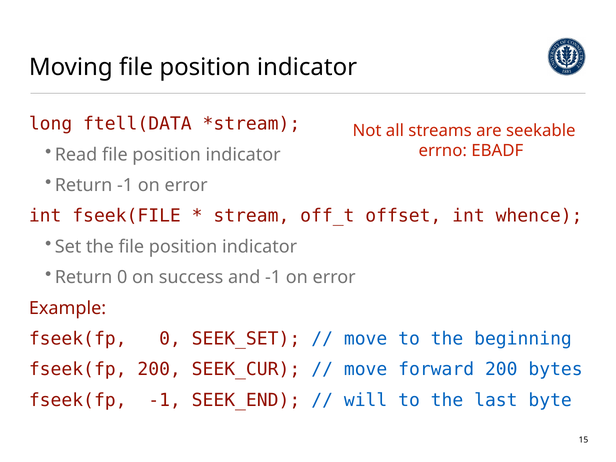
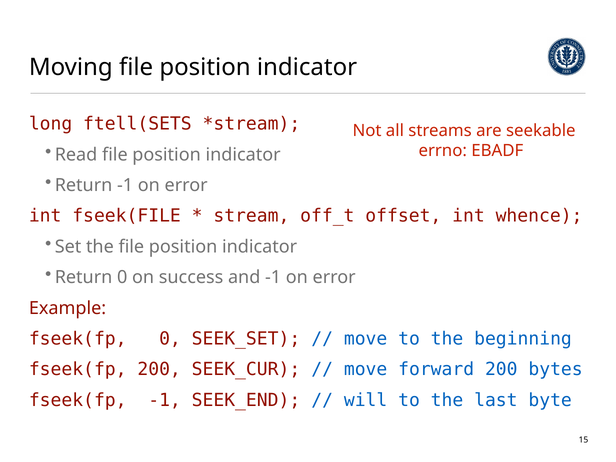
ftell(DATA: ftell(DATA -> ftell(SETS (137, 124)
